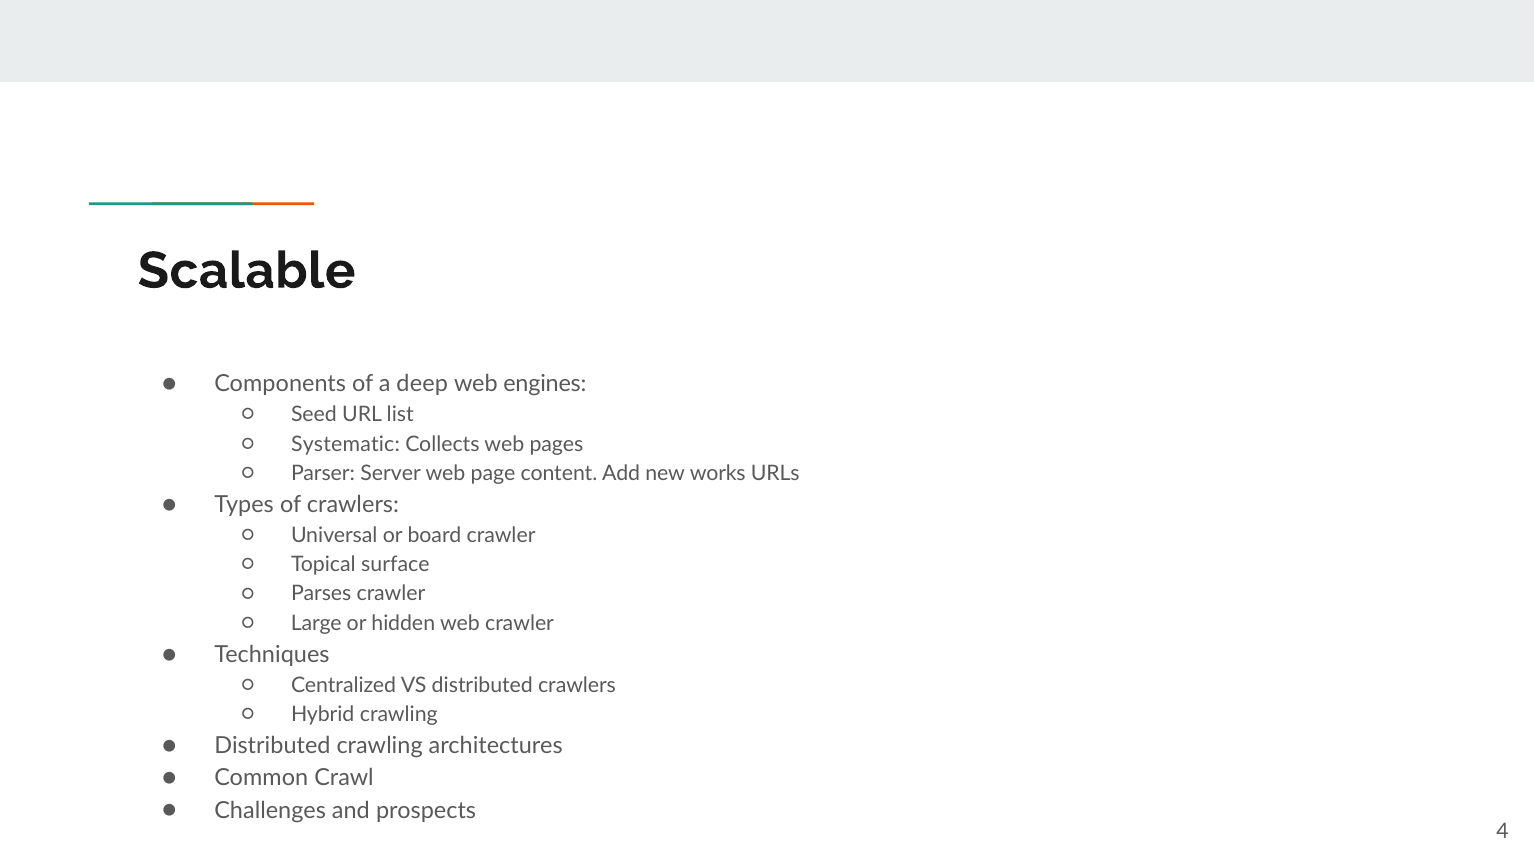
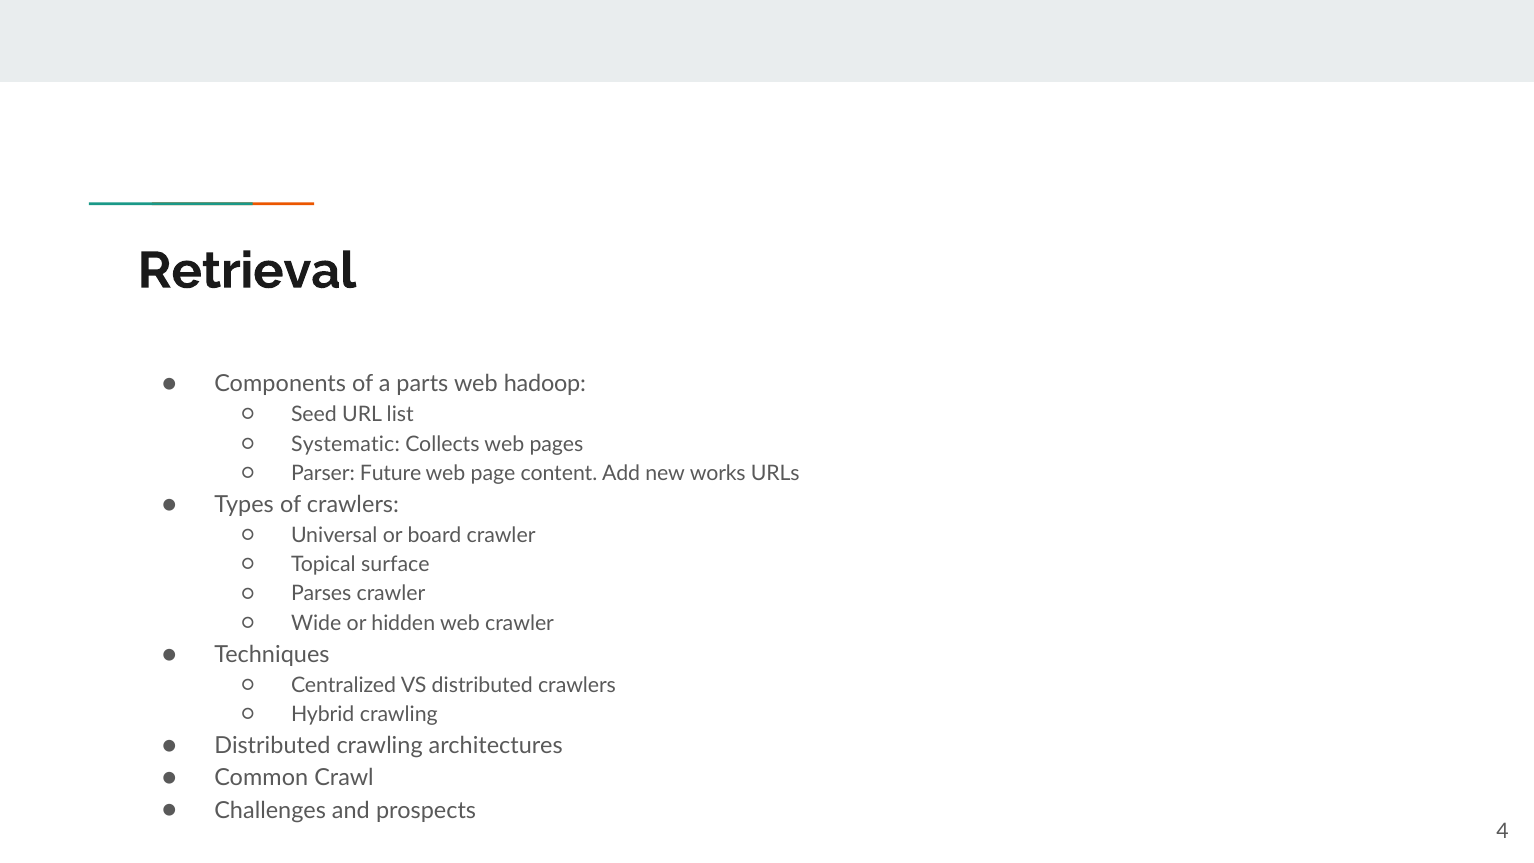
Scalable: Scalable -> Retrieval (247, 271)
deep: deep -> parts (422, 384)
engines: engines -> hadoop (545, 384)
Server: Server -> Future (391, 473)
Large: Large -> Wide (316, 623)
